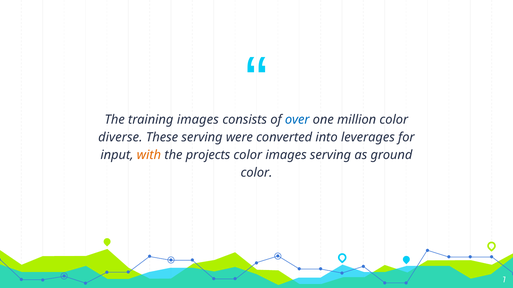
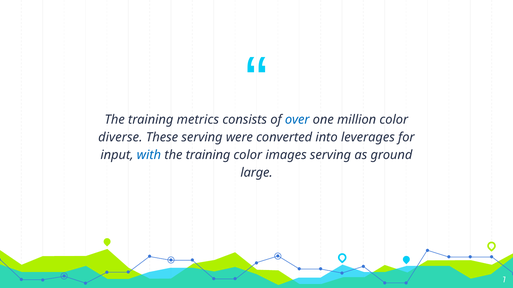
training images: images -> metrics (198, 120)
with colour: orange -> blue (149, 155)
projects: projects -> training (208, 155)
color: color -> large (257, 173)
